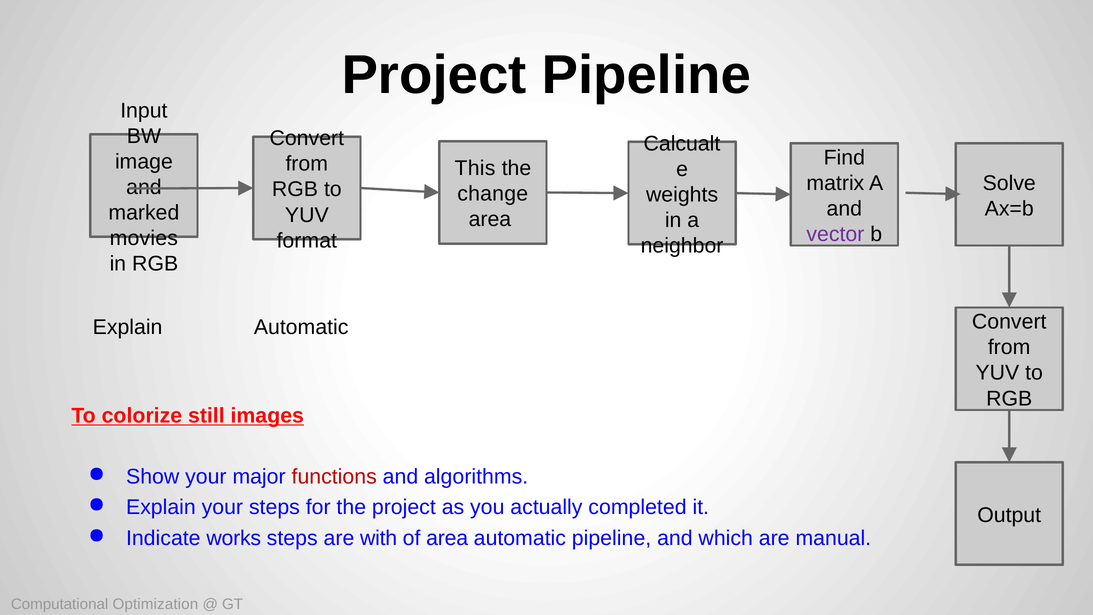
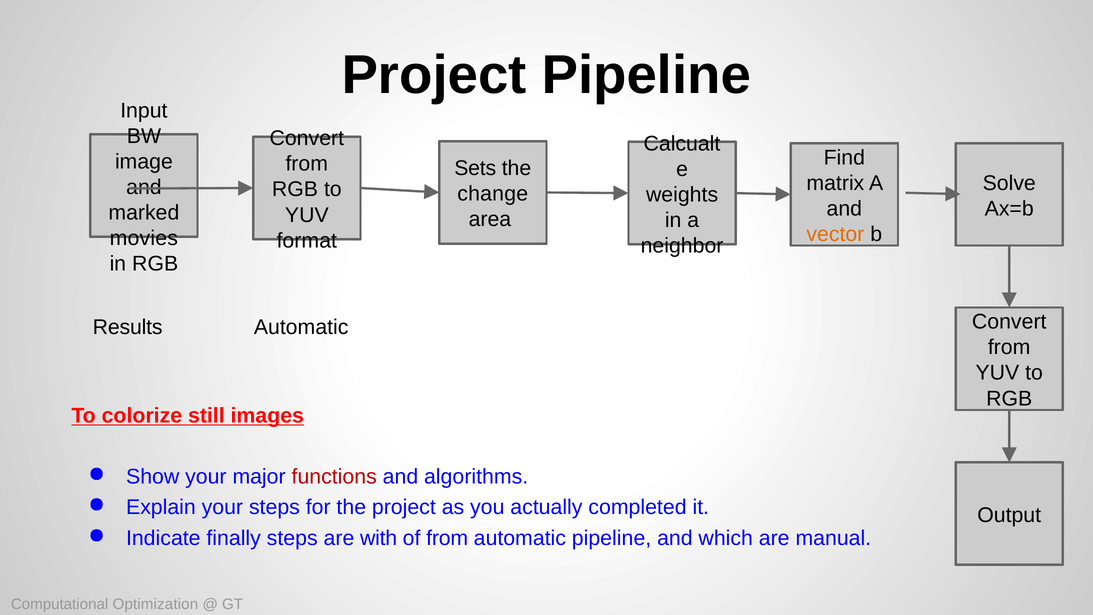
This: This -> Sets (475, 168)
vector colour: purple -> orange (835, 234)
Explain: Explain -> Results (128, 327)
works: works -> finally (234, 538)
of area: area -> from (447, 538)
